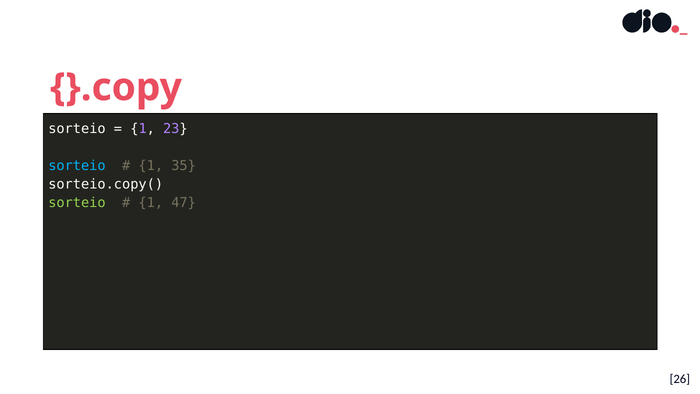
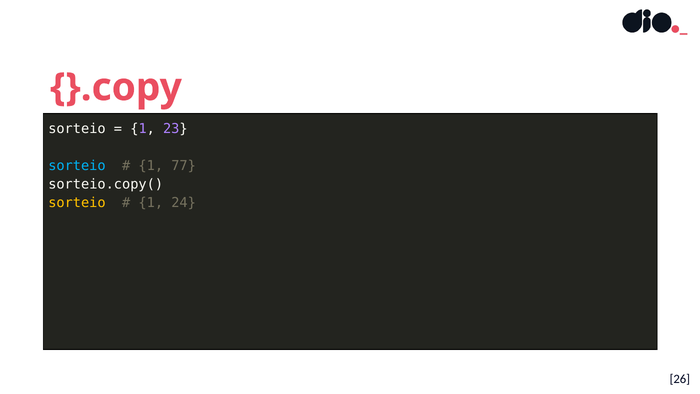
35: 35 -> 77 (184, 166)
sorteio colour: light green -> yellow (77, 202)
47: 47 -> 24 (184, 202)
